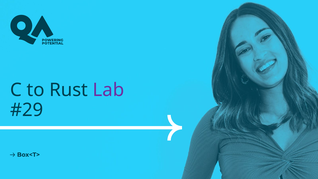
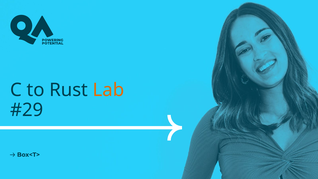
Lab colour: purple -> orange (108, 90)
